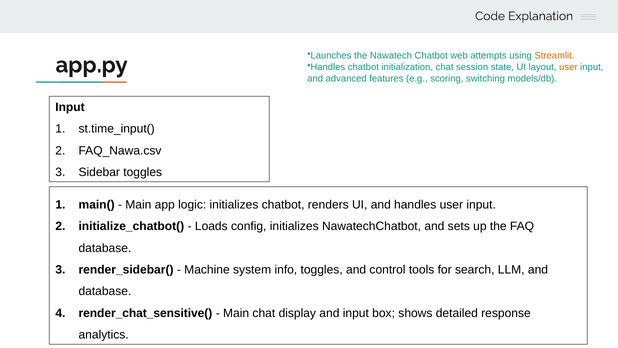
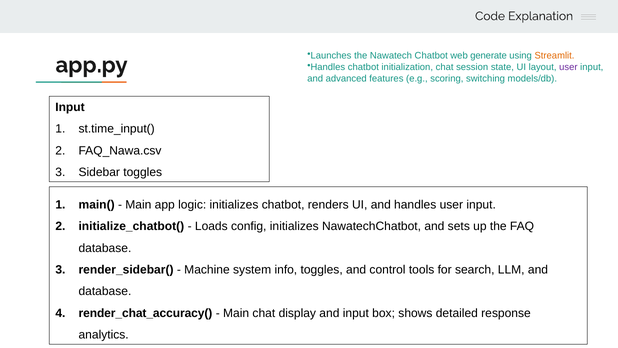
attempts: attempts -> generate (489, 56)
user colour: orange -> purple (568, 67)
render_chat_sensitive(: render_chat_sensitive( -> render_chat_accuracy( (145, 313)
